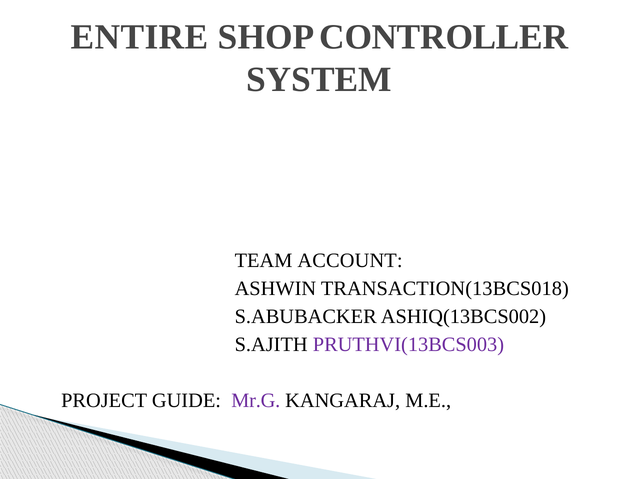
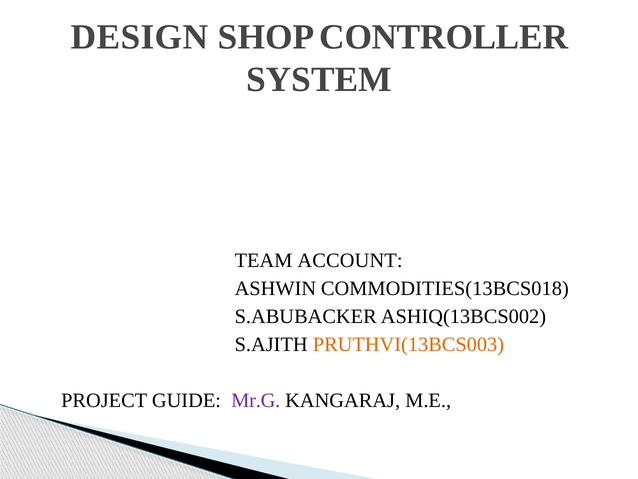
ENTIRE: ENTIRE -> DESIGN (139, 37)
TRANSACTION(13BCS018: TRANSACTION(13BCS018 -> COMMODITIES(13BCS018 (445, 288)
PRUTHVI(13BCS003 colour: purple -> orange (408, 344)
